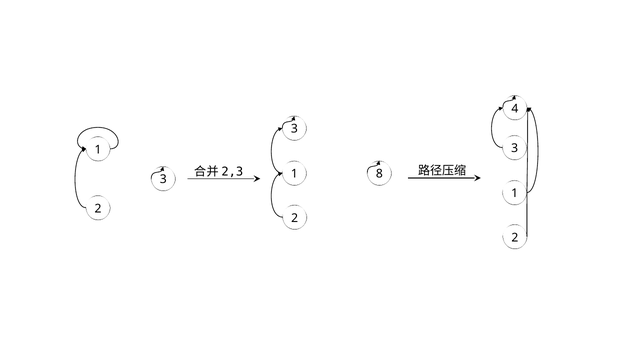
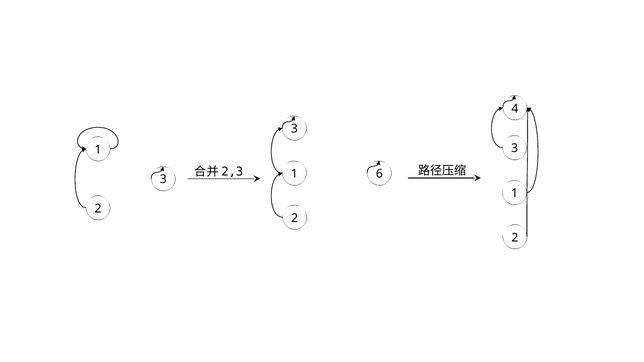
8: 8 -> 6 (379, 174)
